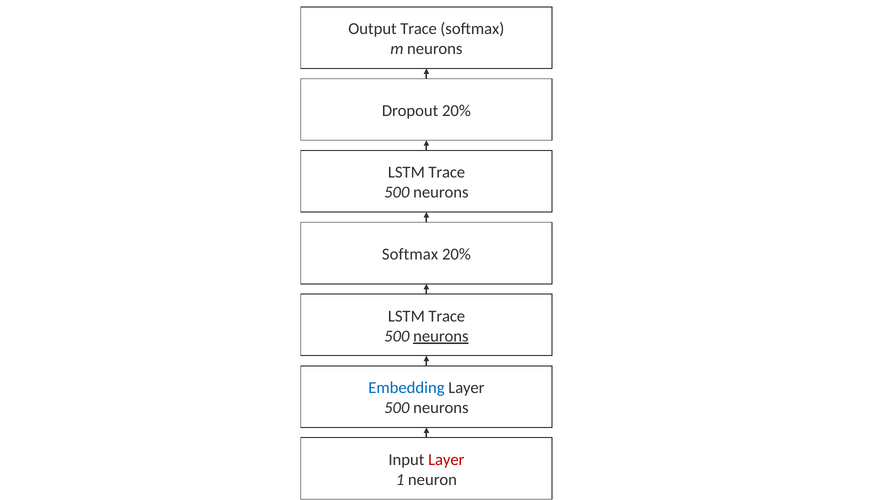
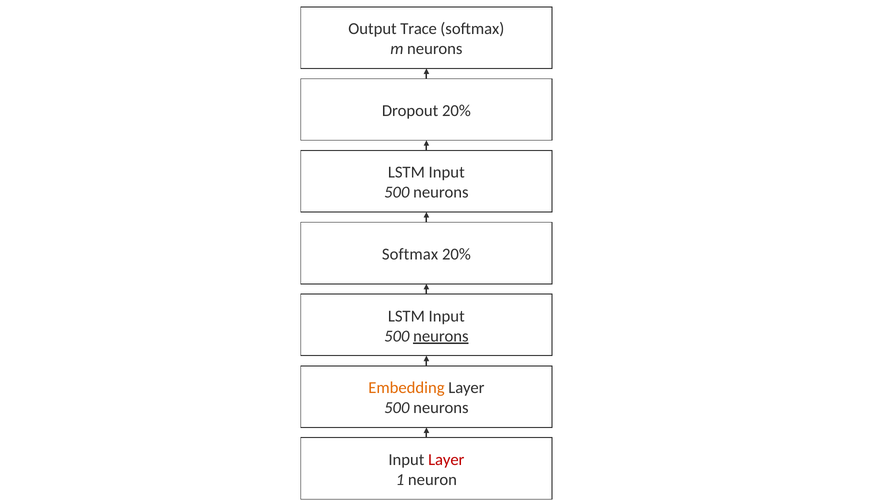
Trace: Trace -> Input (447, 172)
Trace: Trace -> Input (447, 316)
Embedding colour: blue -> orange (406, 388)
